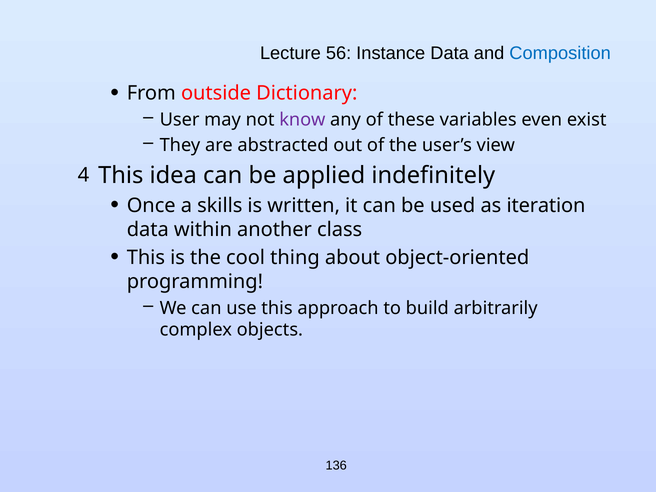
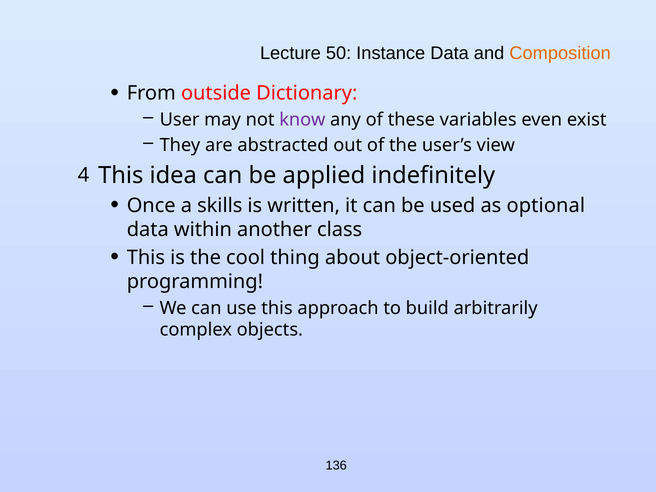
56: 56 -> 50 (339, 53)
Composition colour: blue -> orange (560, 53)
iteration: iteration -> optional (546, 205)
